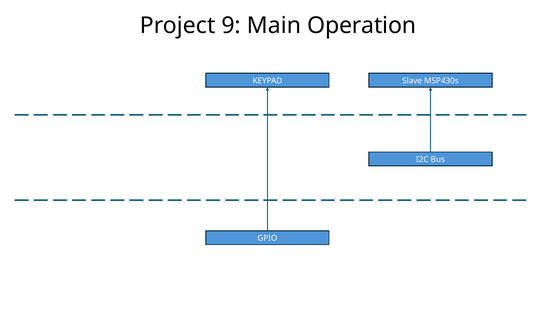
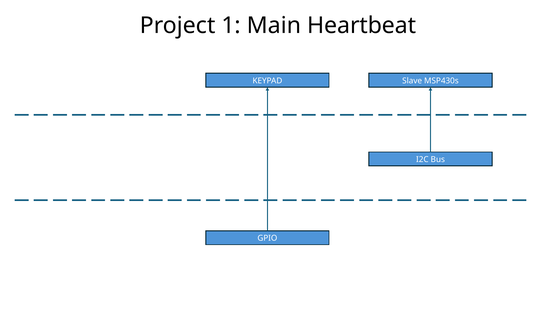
9: 9 -> 1 (231, 26)
Operation: Operation -> Heartbeat (362, 26)
